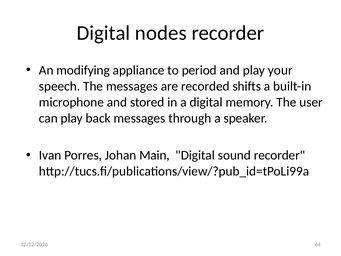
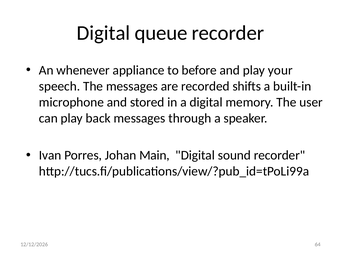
nodes: nodes -> queue (161, 33)
modifying: modifying -> whenever (83, 70)
period: period -> before (199, 70)
